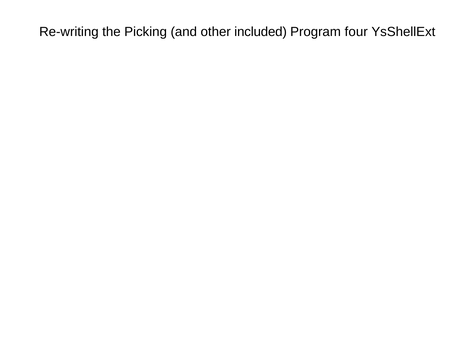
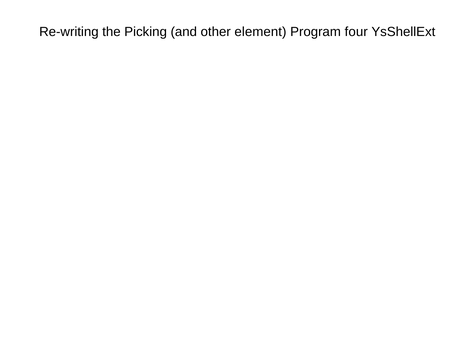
included: included -> element (260, 32)
